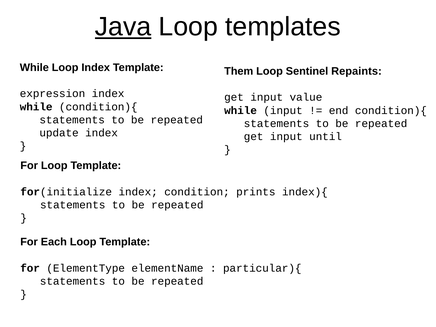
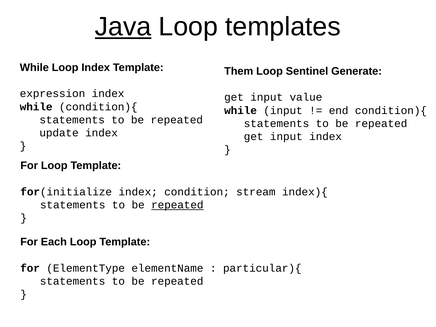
Repaints: Repaints -> Generate (357, 71)
input until: until -> index (326, 137)
prints: prints -> stream (256, 192)
repeated underline: none -> present (177, 205)
